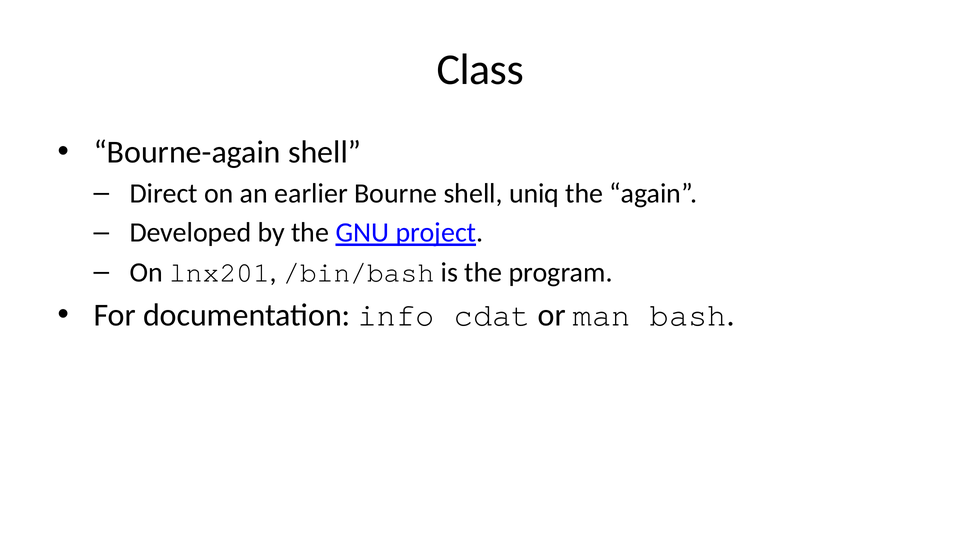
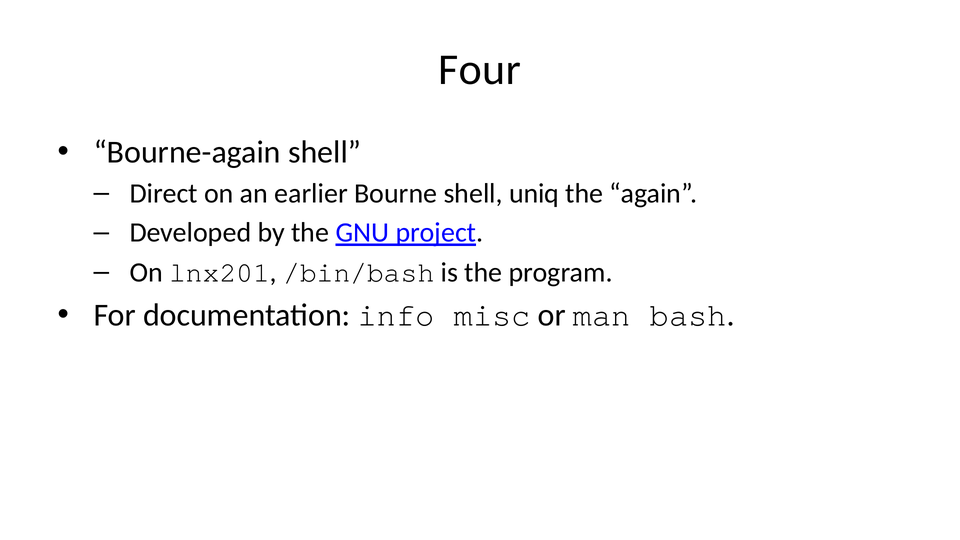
Class: Class -> Four (480, 70)
cdat: cdat -> misc (492, 315)
